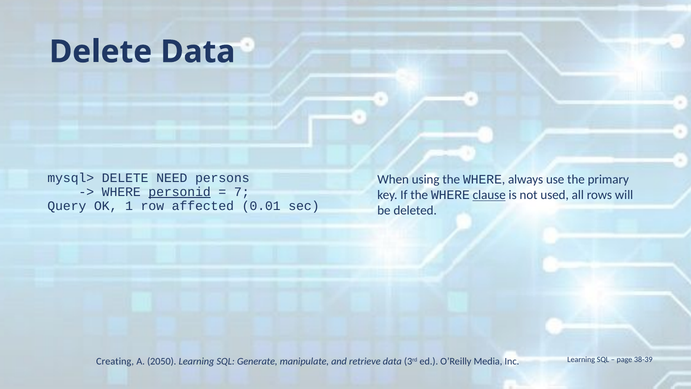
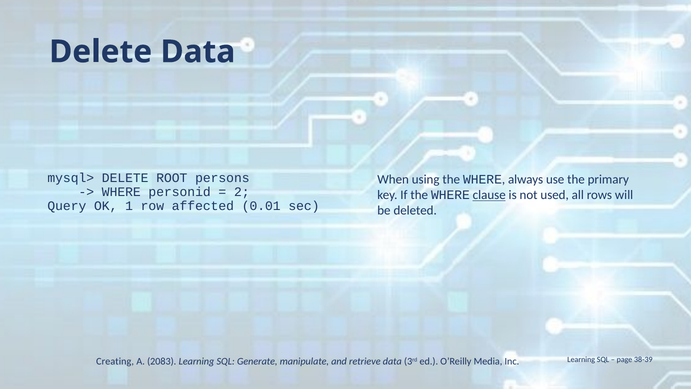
NEED: NEED -> ROOT (172, 178)
personid underline: present -> none (180, 192)
7: 7 -> 2 (242, 192)
2050: 2050 -> 2083 (162, 361)
